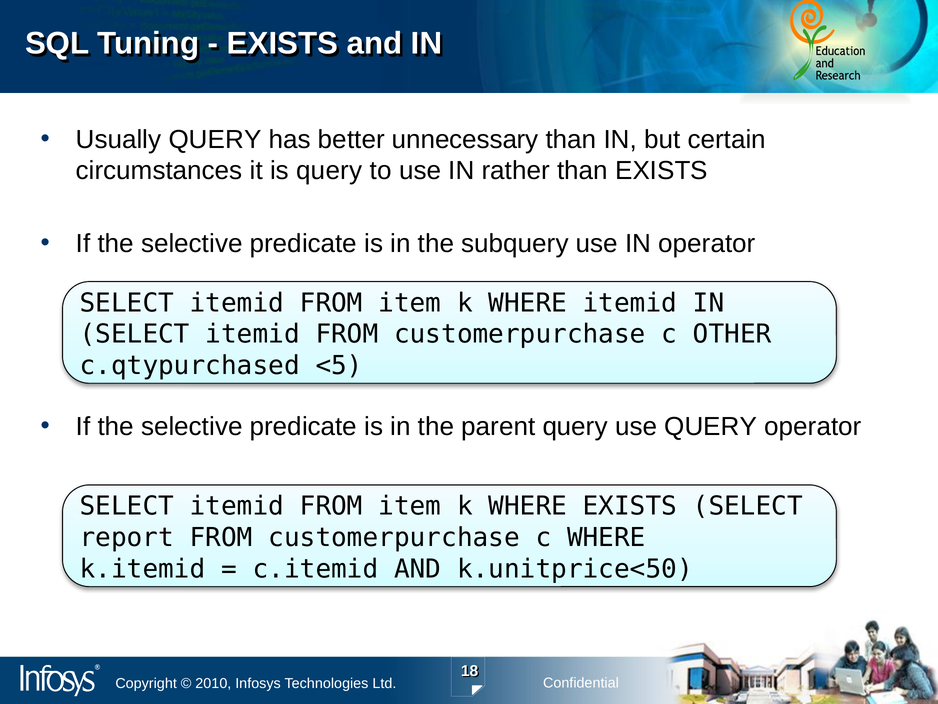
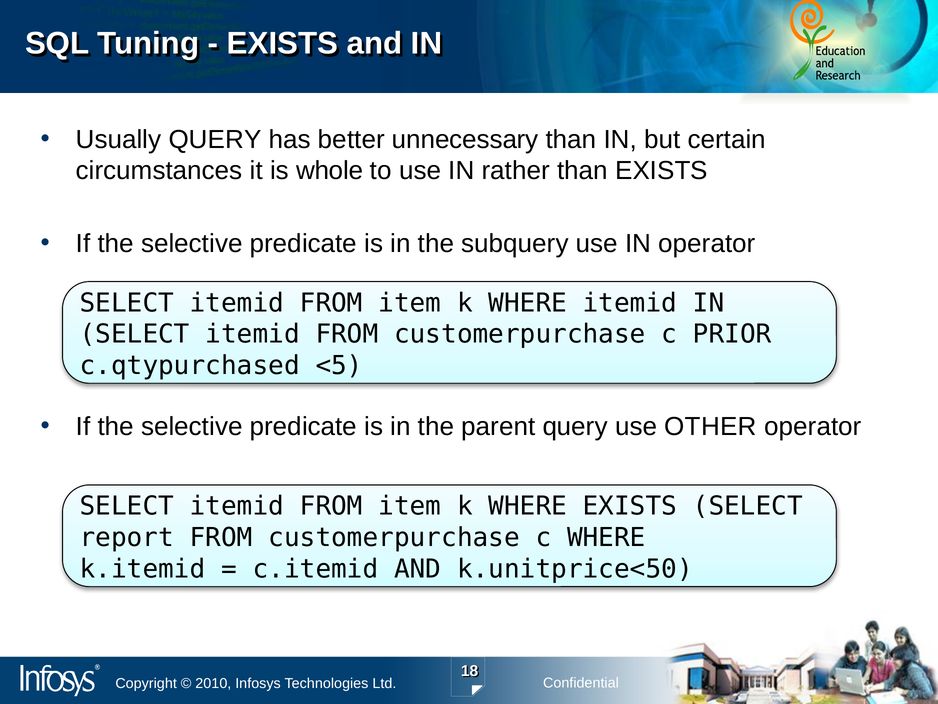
is query: query -> whole (330, 171)
OTHER: OTHER -> PRIOR (732, 334)
use QUERY: QUERY -> OTHER (711, 426)
